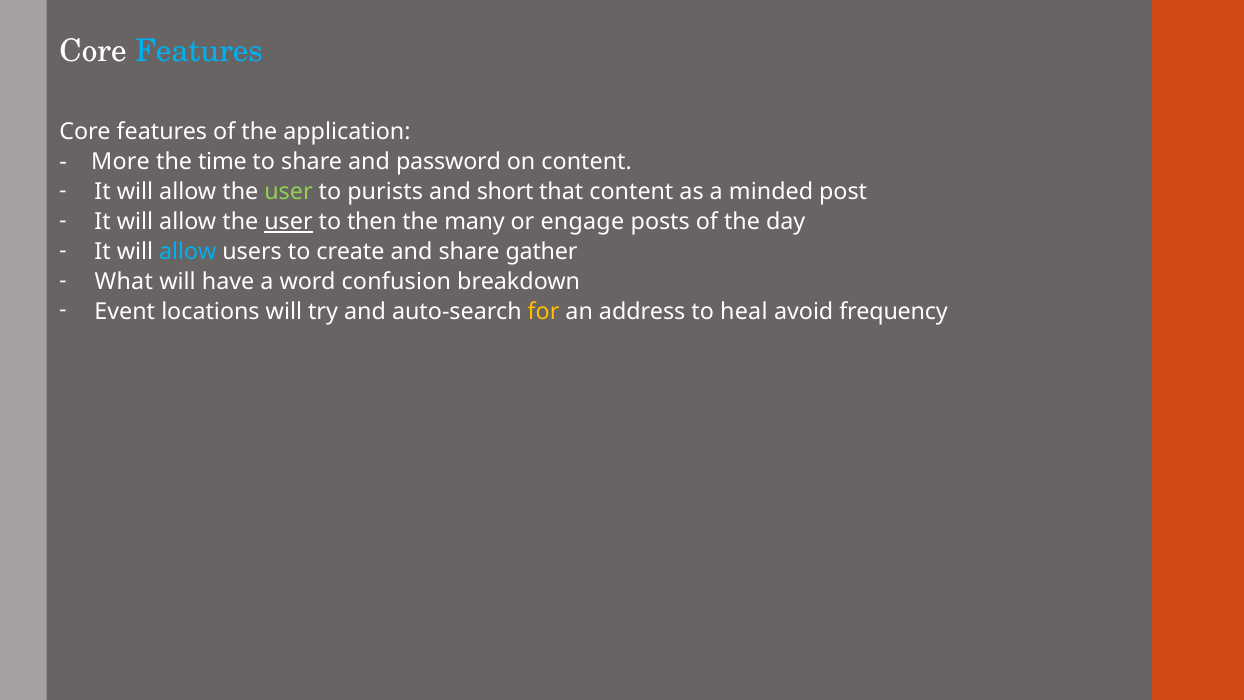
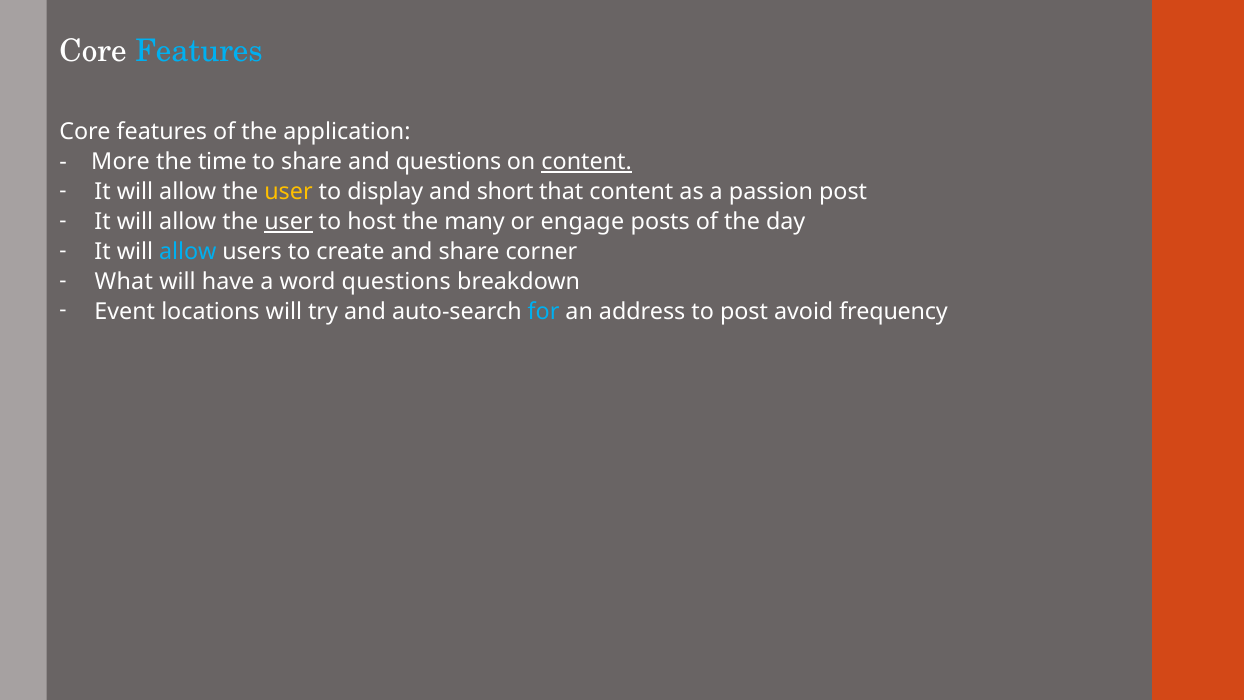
and password: password -> questions (449, 162)
content underline: none -> present (587, 162)
user colour: light green -> yellow (289, 192)
purists: purists -> display (385, 192)
minded: minded -> passion (771, 192)
then: then -> host (372, 222)
gather: gather -> corner (541, 252)
word confusion: confusion -> questions (396, 282)
for colour: yellow -> light blue (544, 312)
to heal: heal -> post (744, 312)
